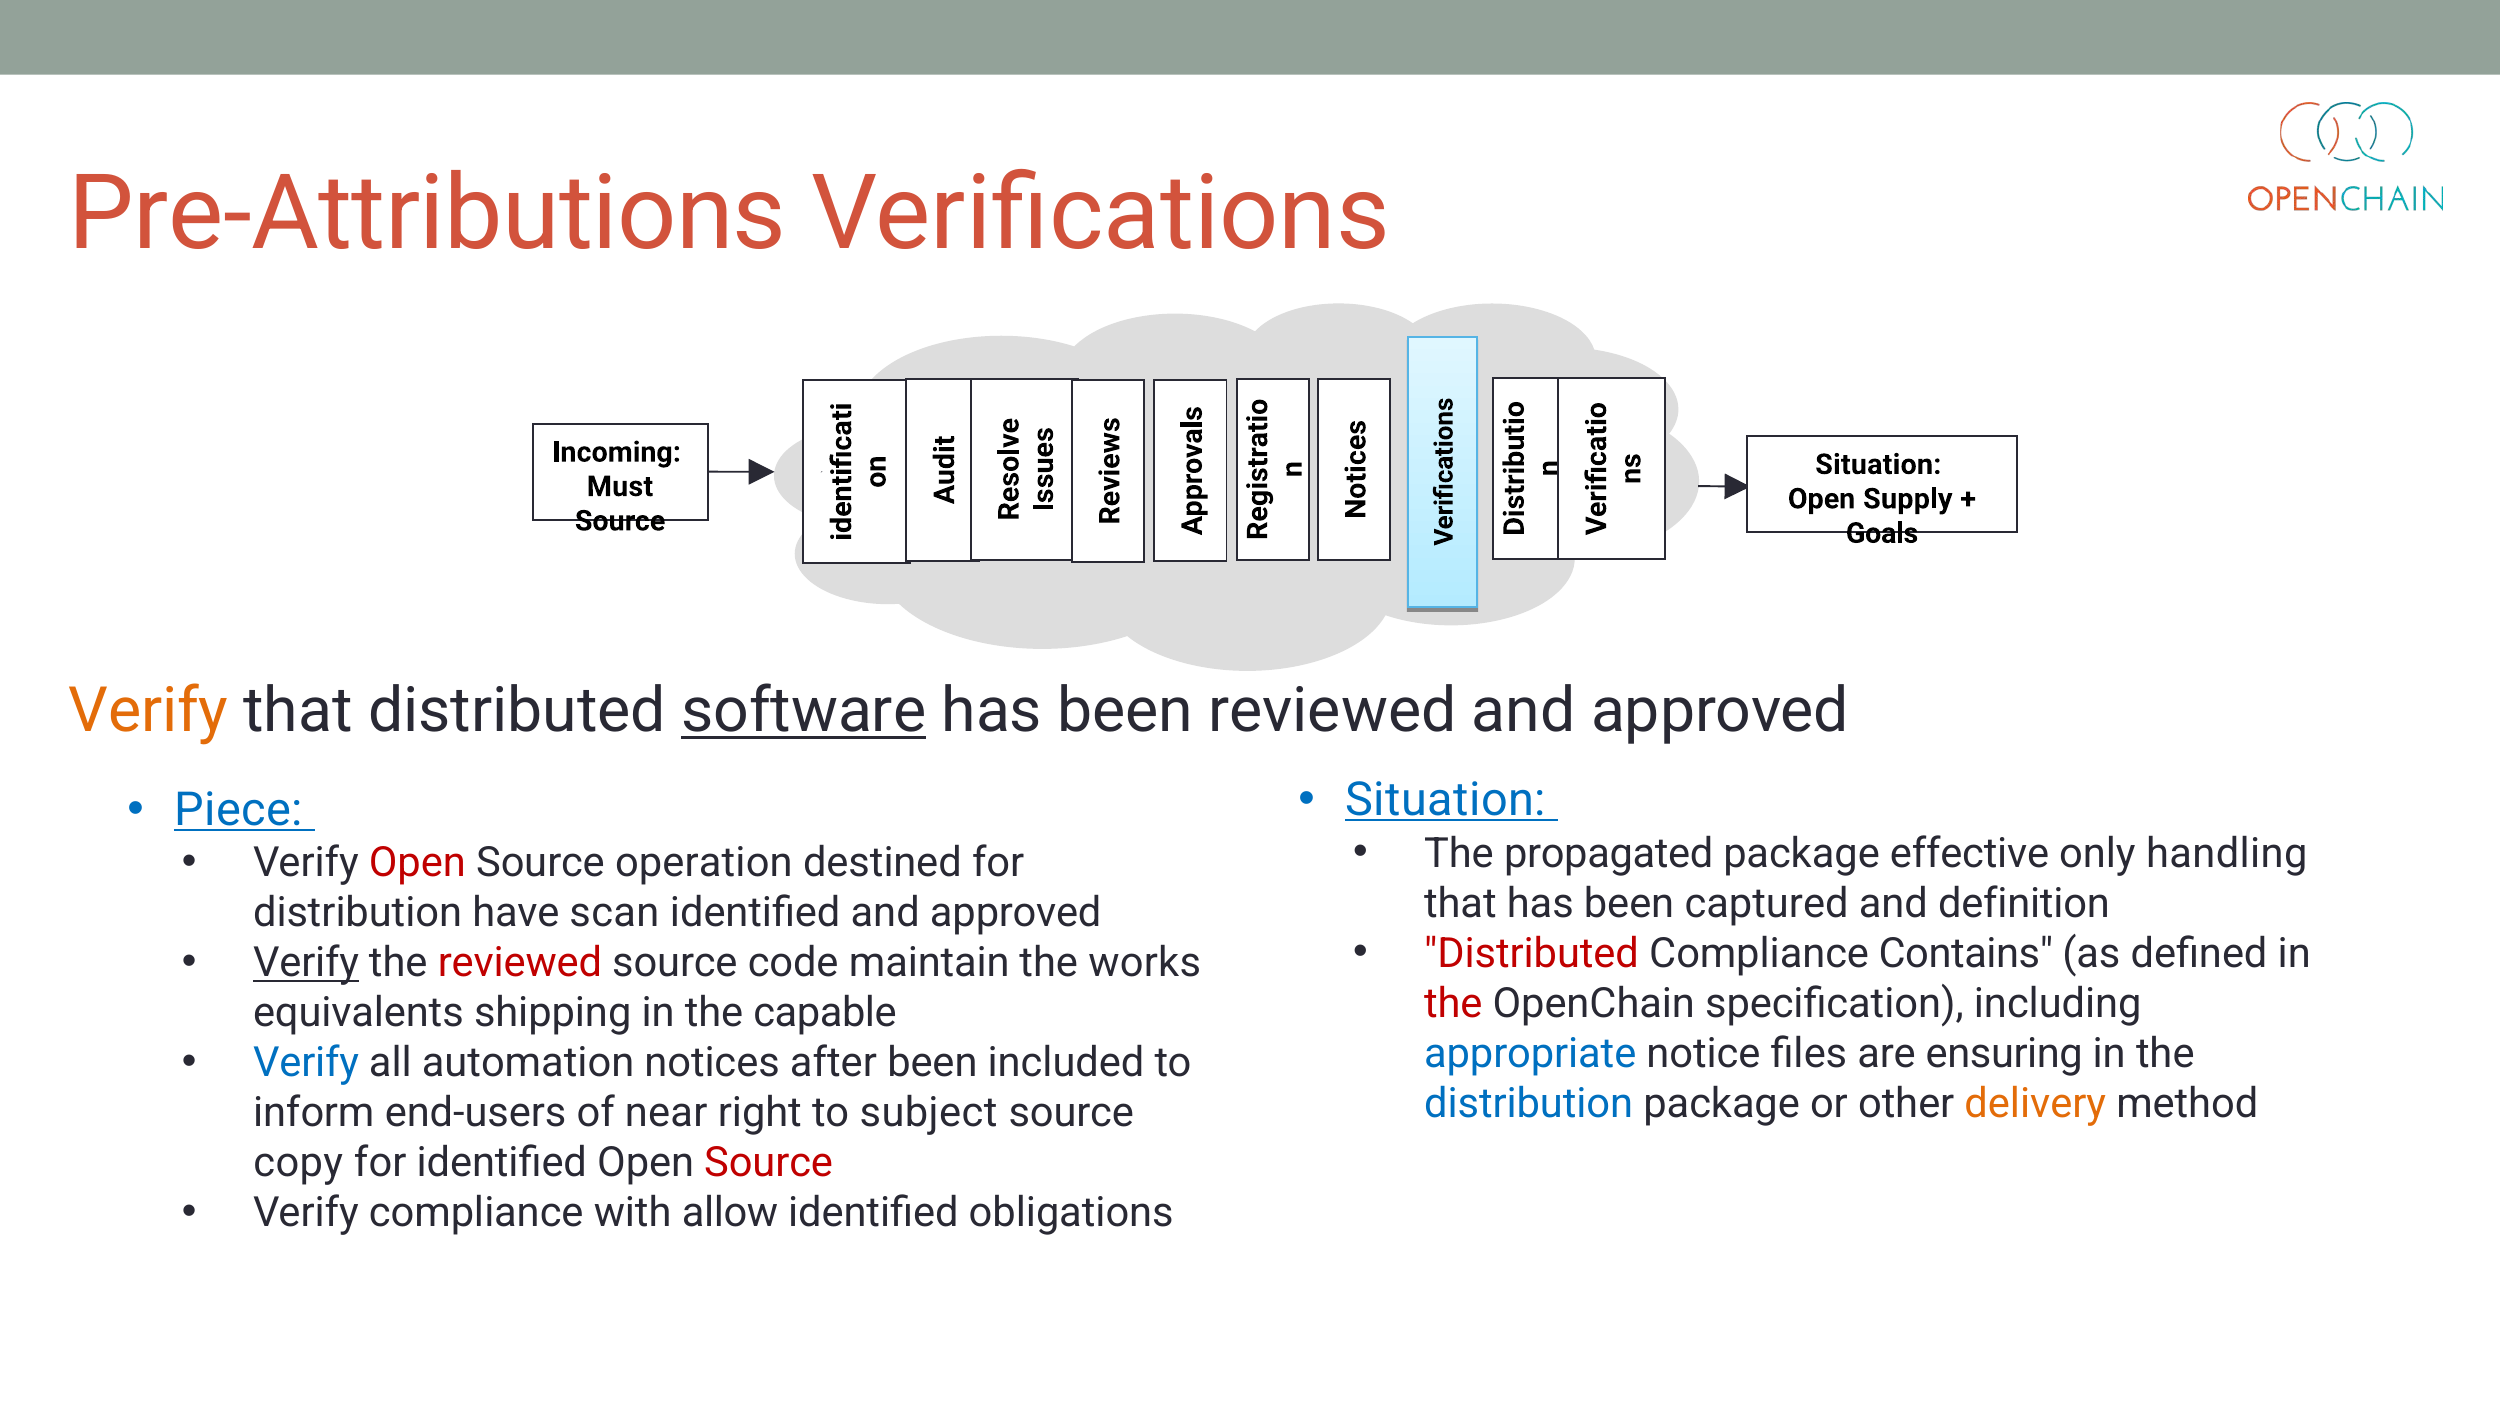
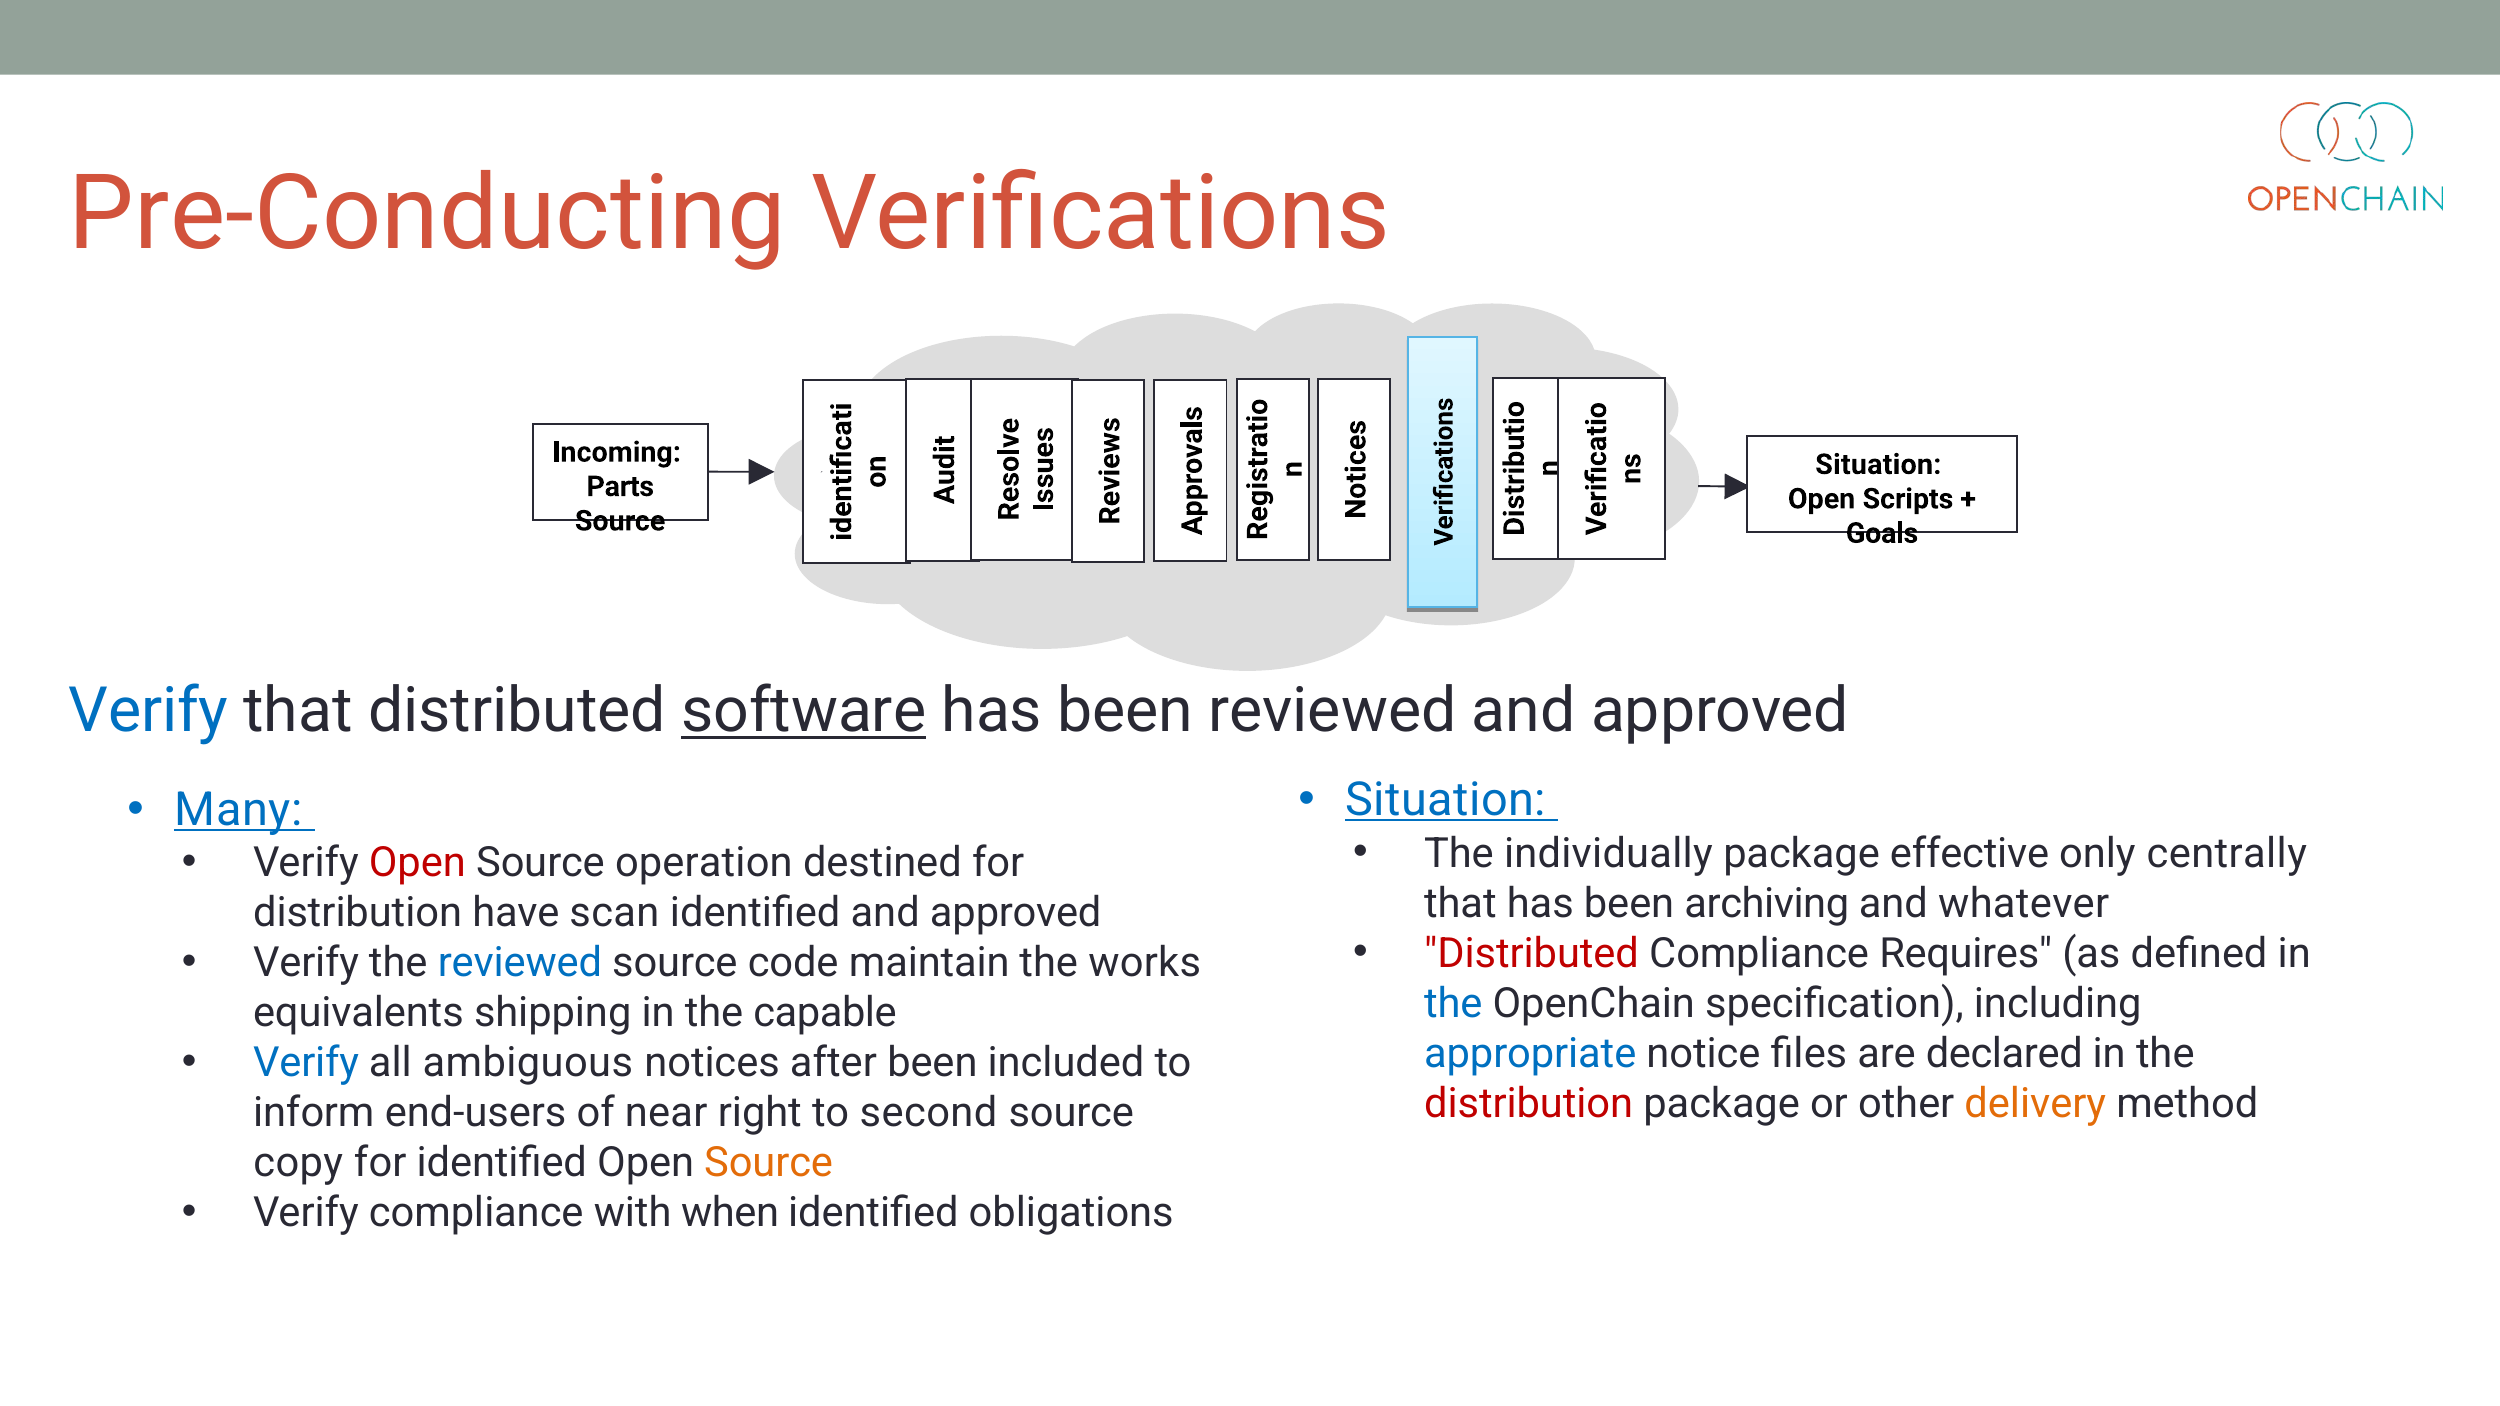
Pre-Attributions: Pre-Attributions -> Pre-Conducting (427, 214)
Must: Must -> Parts (620, 487)
Supply: Supply -> Scripts (1908, 499)
Verify colour: orange -> blue (149, 711)
Piece: Piece -> Many (239, 810)
propagated: propagated -> individually (1608, 854)
handling: handling -> centrally (2227, 854)
captured: captured -> archiving (1767, 904)
definition: definition -> whatever (2024, 904)
Contains: Contains -> Requires (1966, 954)
Verify underline: present -> none (306, 963)
reviewed colour: red -> blue (520, 963)
the colour: red -> blue (1453, 1004)
ensuring: ensuring -> declared (2004, 1054)
automation: automation -> ambiguous (528, 1063)
distribution colour: blue -> red (1529, 1104)
subject: subject -> second (929, 1113)
Source colour: red -> orange (769, 1163)
allow: allow -> when (730, 1213)
